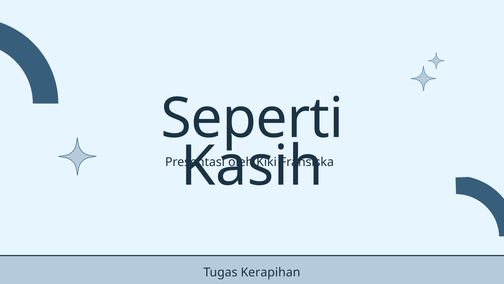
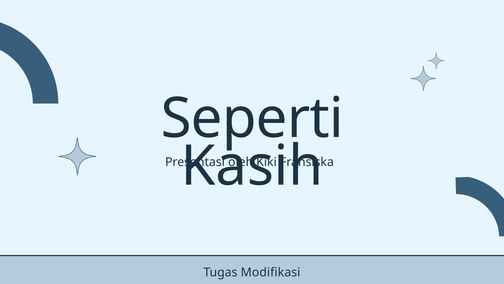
Kerapihan: Kerapihan -> Modifikasi (271, 272)
